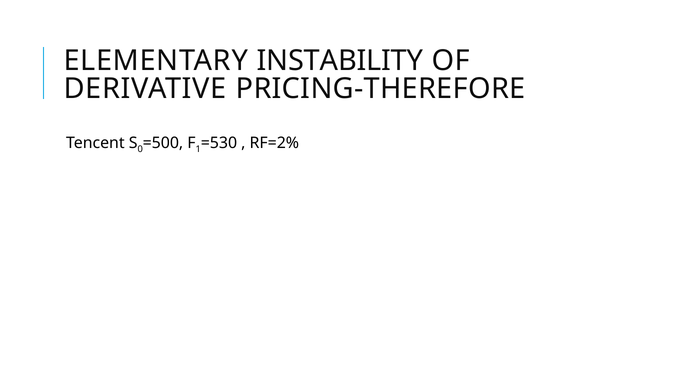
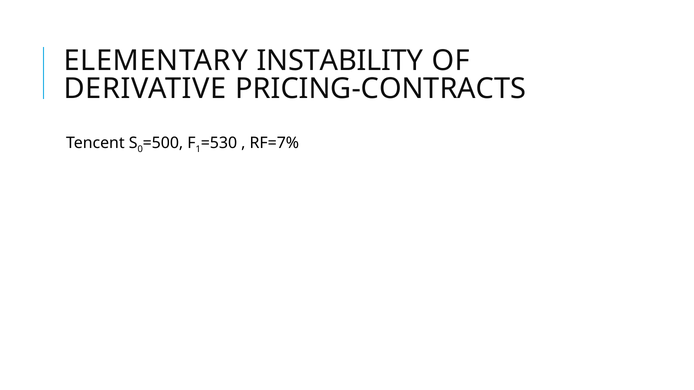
PRICING-THEREFORE: PRICING-THEREFORE -> PRICING-CONTRACTS (381, 89)
RF=2%: RF=2% -> RF=7% (274, 143)
